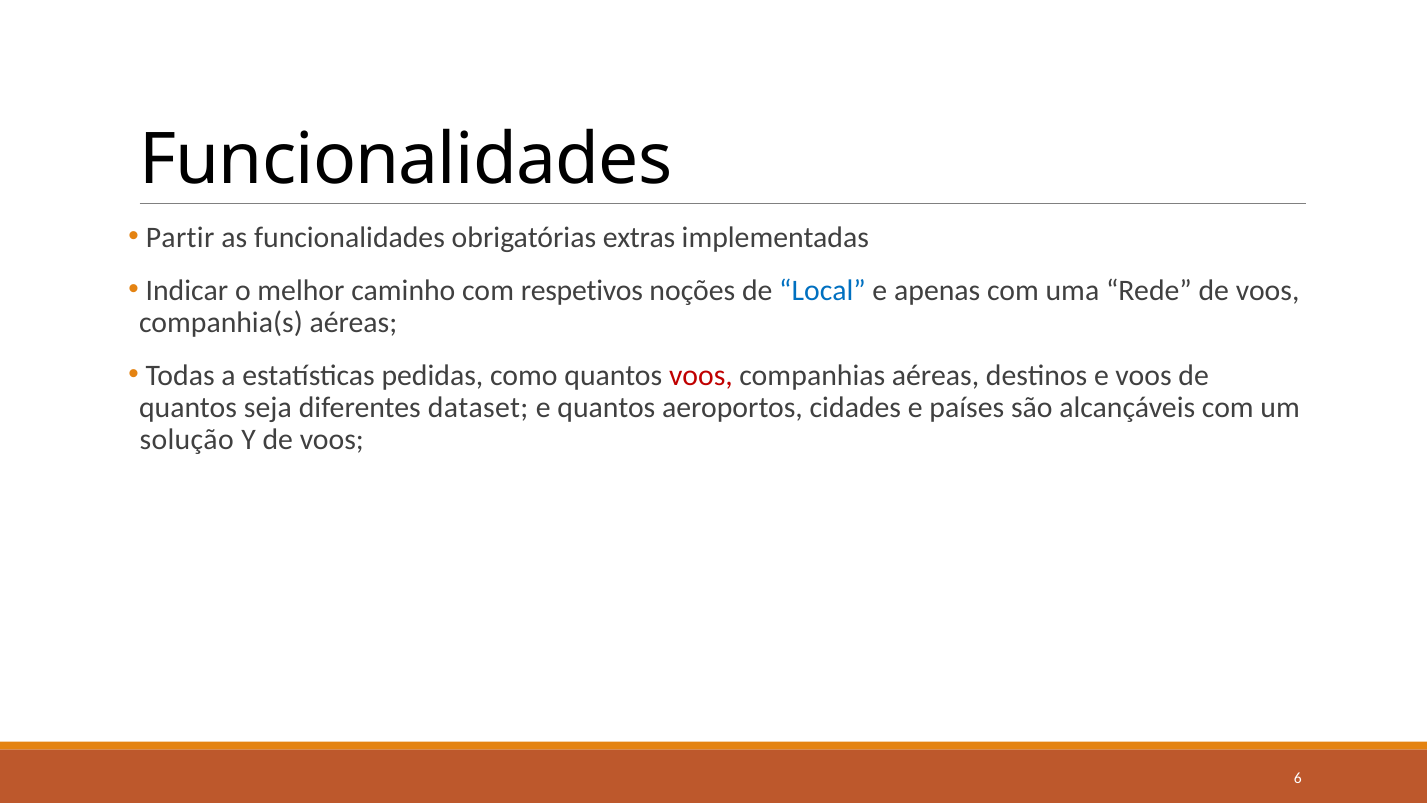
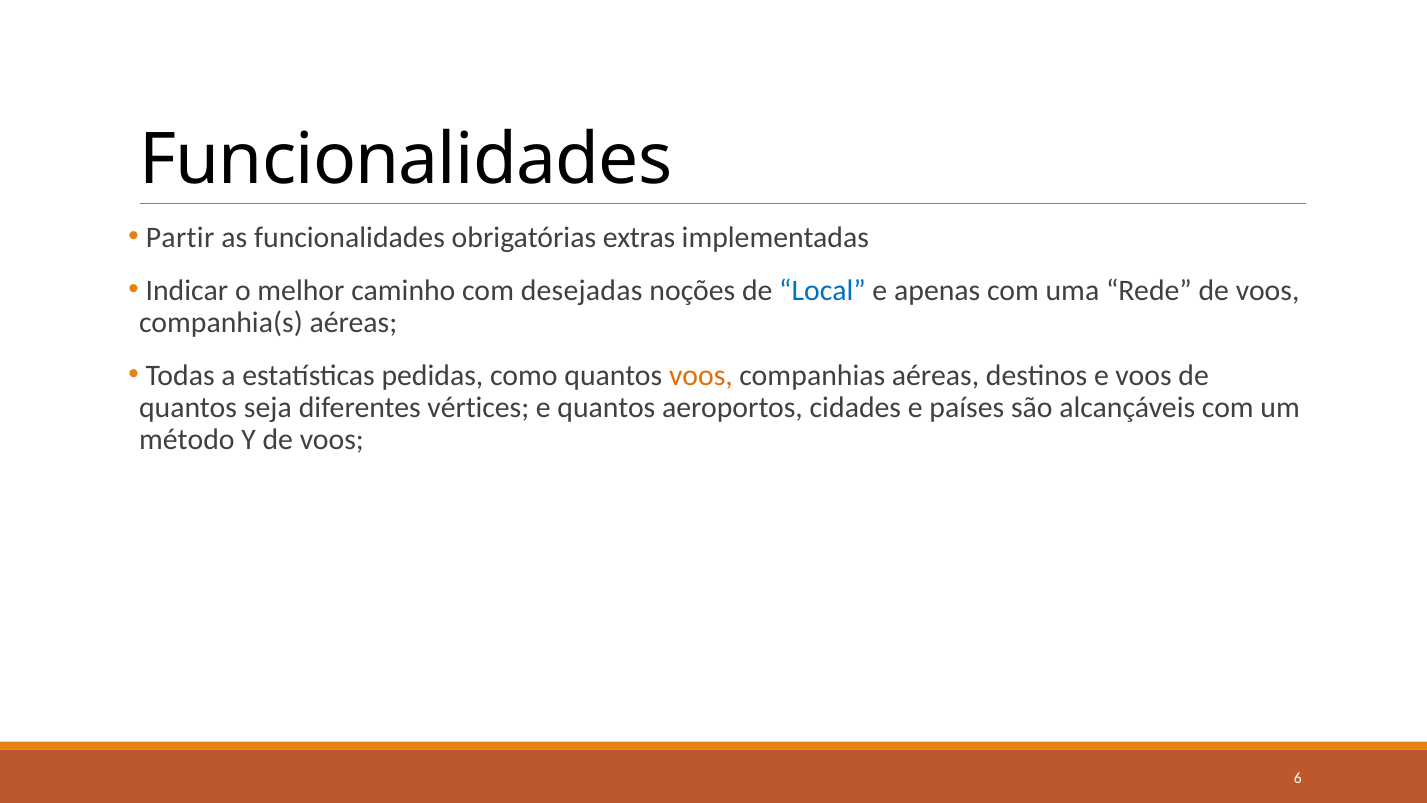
respetivos: respetivos -> desejadas (582, 290)
voos colour: red -> orange (701, 375)
dataset: dataset -> vértices (478, 407)
solução: solução -> método (187, 439)
